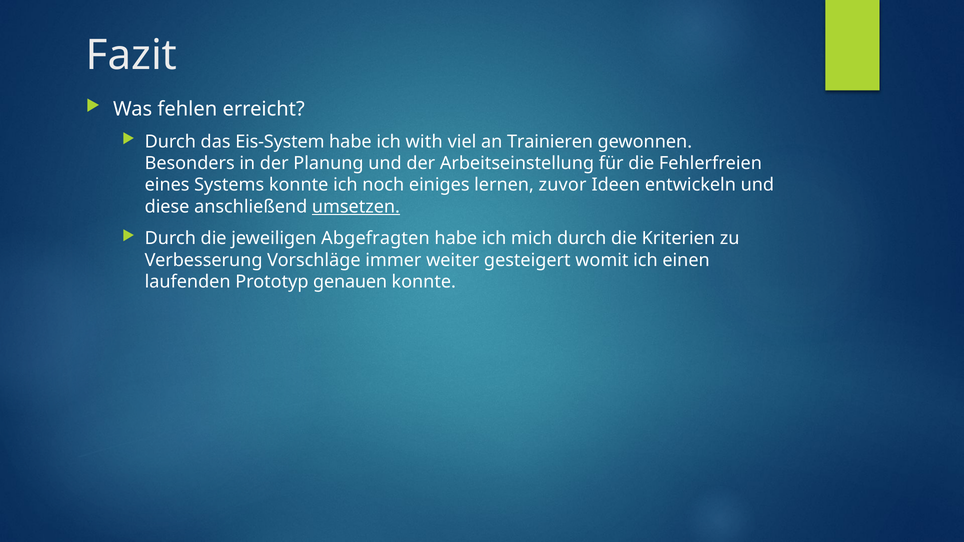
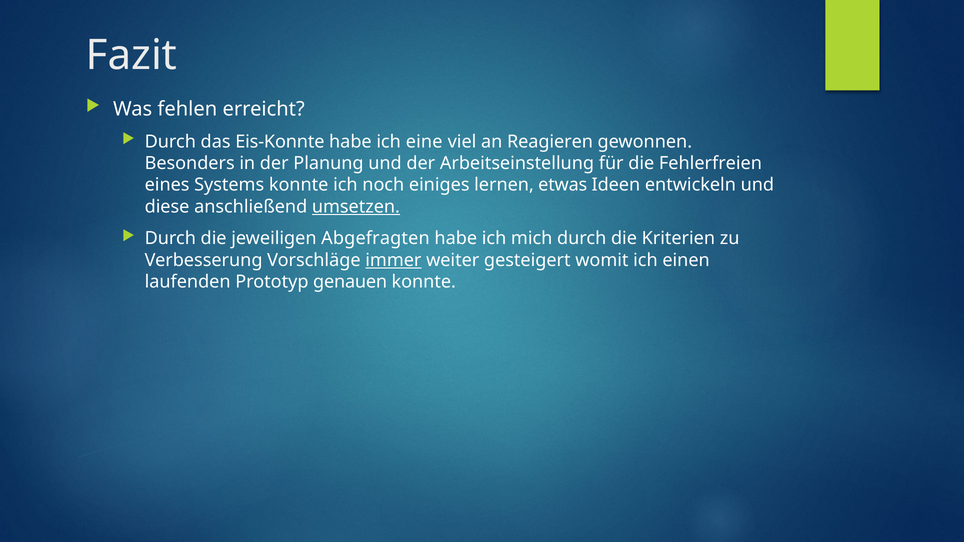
Eis-System: Eis-System -> Eis-Konnte (280, 142)
with: with -> eine (424, 142)
Trainieren: Trainieren -> Reagieren (550, 142)
zuvor: zuvor -> etwas (563, 185)
immer underline: none -> present (393, 260)
